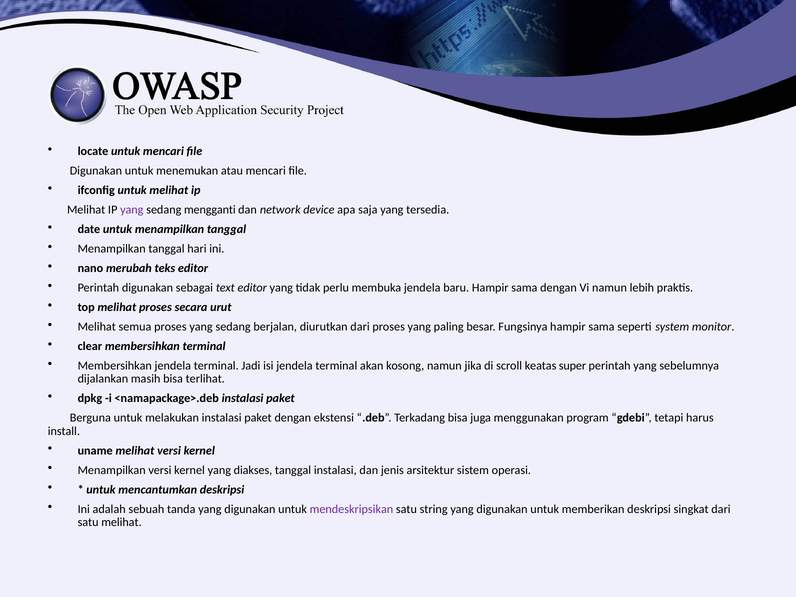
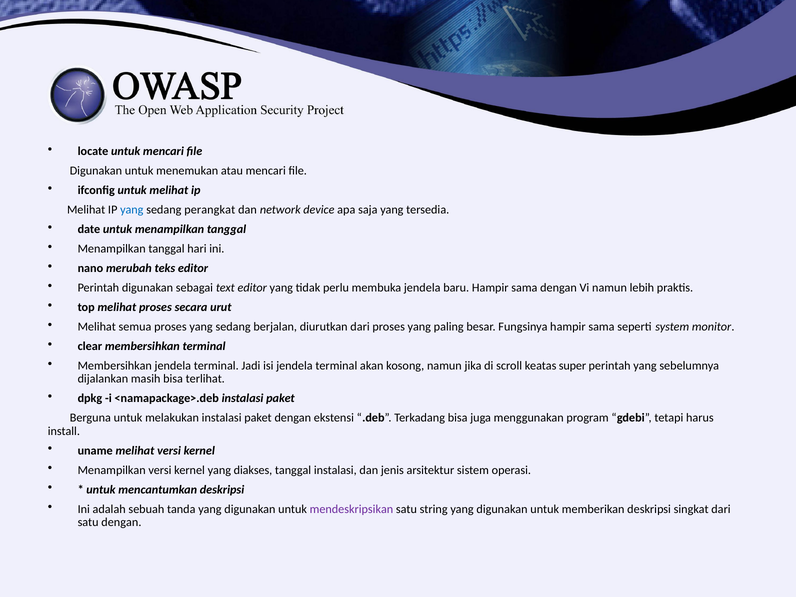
yang colour: purple -> blue (132, 210)
mengganti: mengganti -> perangkat (210, 210)
satu melihat: melihat -> dengan (121, 522)
